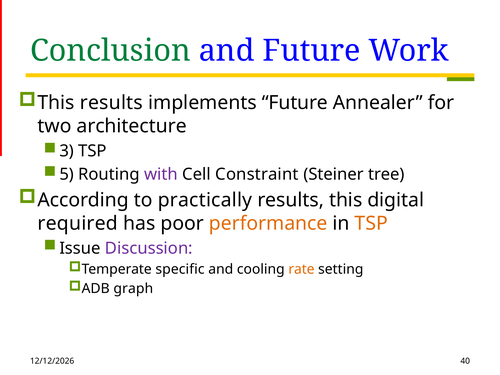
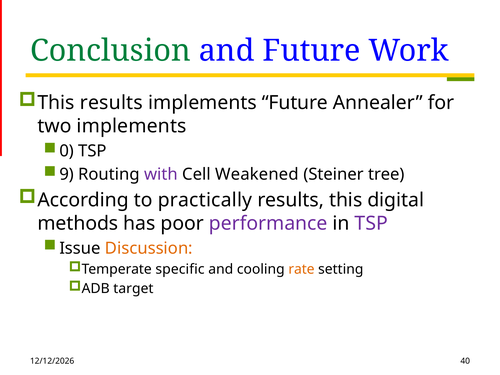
two architecture: architecture -> implements (131, 126)
3: 3 -> 0 (67, 151)
5: 5 -> 9 (67, 174)
Constraint: Constraint -> Weakened (257, 174)
required: required -> methods (78, 223)
performance colour: orange -> purple (268, 223)
TSP colour: orange -> purple (371, 223)
Discussion colour: purple -> orange (149, 248)
graph: graph -> target (133, 289)
